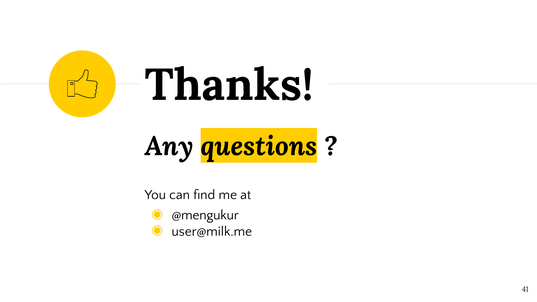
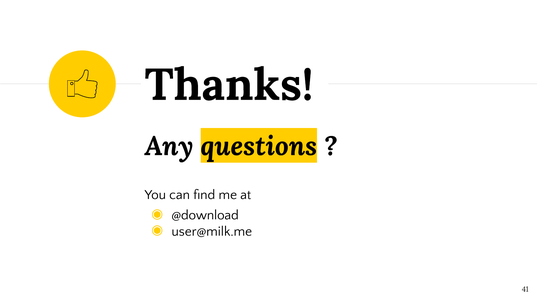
@mengukur: @mengukur -> @download (205, 215)
